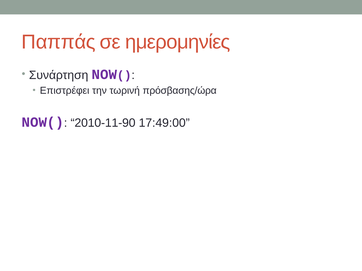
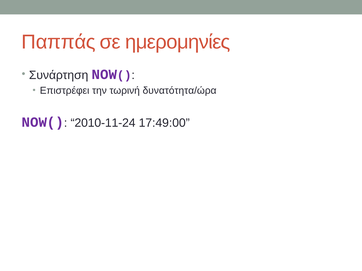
πρόσβασης/ώρα: πρόσβασης/ώρα -> δυνατότητα/ώρα (180, 91)
2010-11-90: 2010-11-90 -> 2010-11-24 (103, 123)
